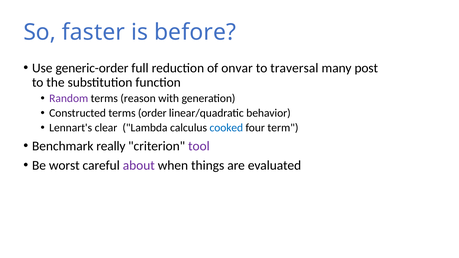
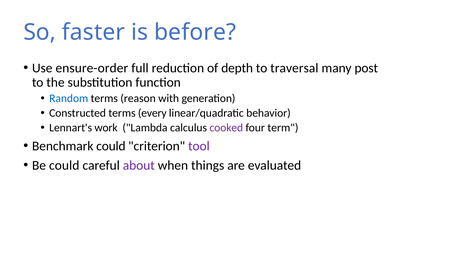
generic-order: generic-order -> ensure-order (92, 68)
onvar: onvar -> depth (237, 68)
Random colour: purple -> blue (69, 98)
order: order -> every (152, 113)
clear: clear -> work (106, 128)
cooked colour: blue -> purple (226, 128)
Benchmark really: really -> could (111, 146)
Be worst: worst -> could (64, 165)
